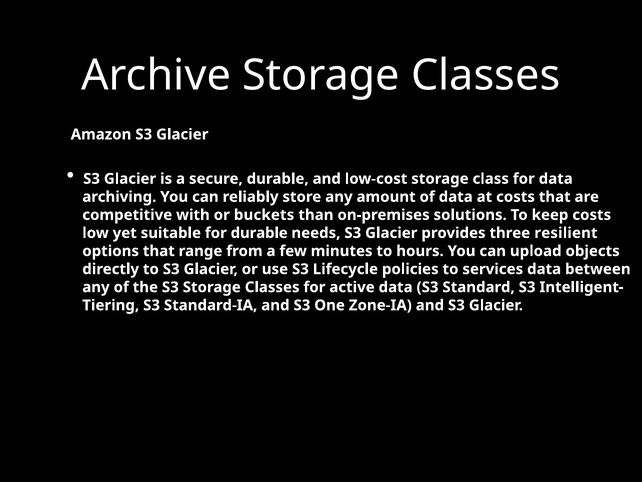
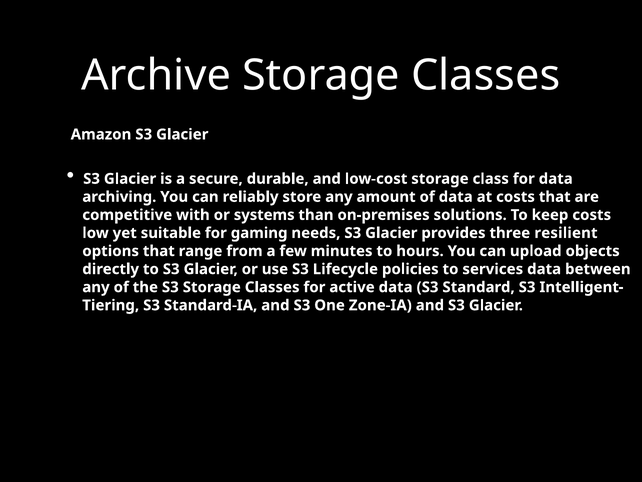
buckets: buckets -> systems (264, 215)
for durable: durable -> gaming (259, 233)
